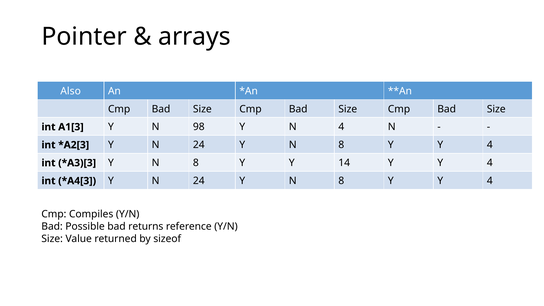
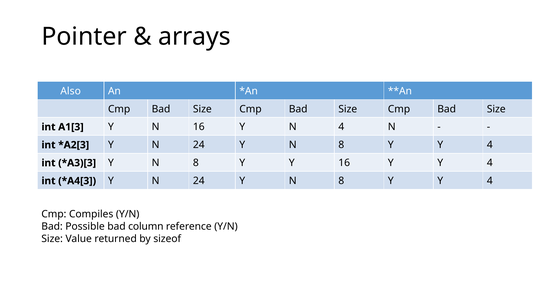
N 98: 98 -> 16 (199, 127)
Y 14: 14 -> 16 (344, 163)
returns: returns -> column (146, 226)
